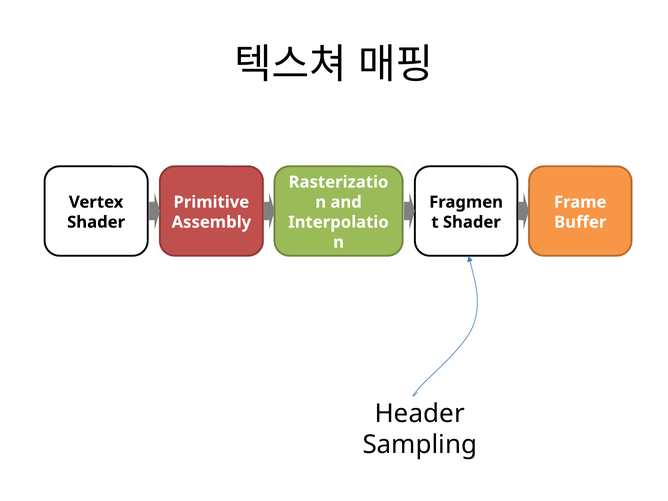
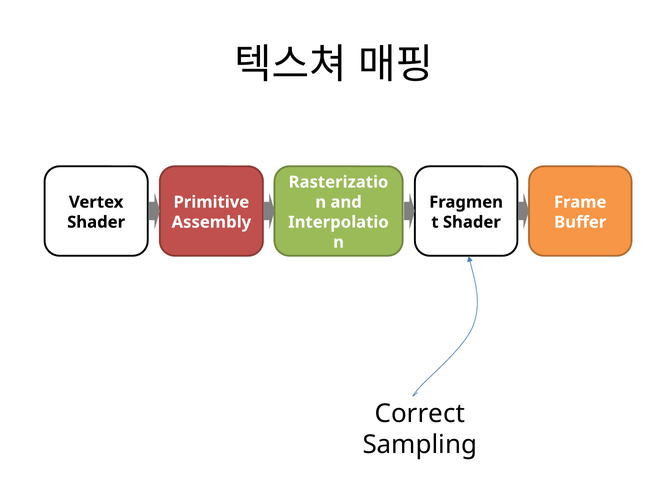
Header: Header -> Correct (420, 414)
